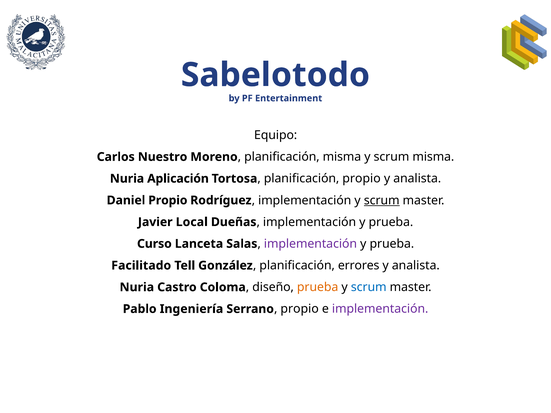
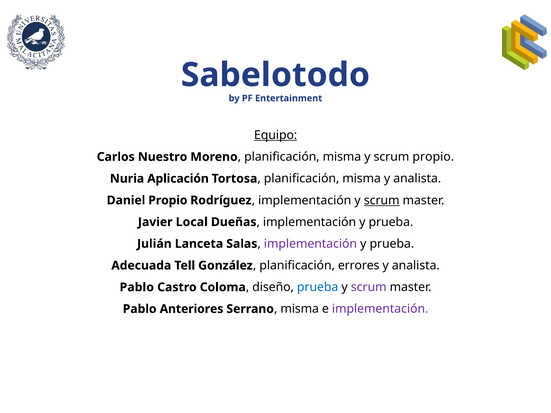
Equipo underline: none -> present (276, 135)
scrum misma: misma -> propio (433, 157)
Tortosa planificación propio: propio -> misma (362, 179)
Curso: Curso -> Julián (154, 244)
Facilitado: Facilitado -> Adecuada (141, 266)
Nuria: Nuria -> Pablo (137, 287)
prueba colour: orange -> blue (318, 287)
scrum colour: blue -> purple (369, 287)
Ingeniería: Ingeniería -> Anteriores (192, 309)
Serrano propio: propio -> misma (300, 309)
